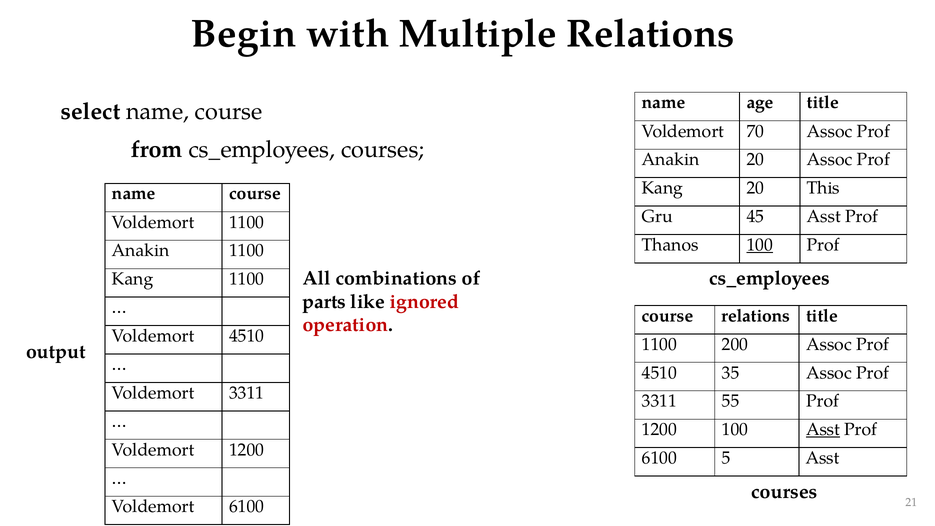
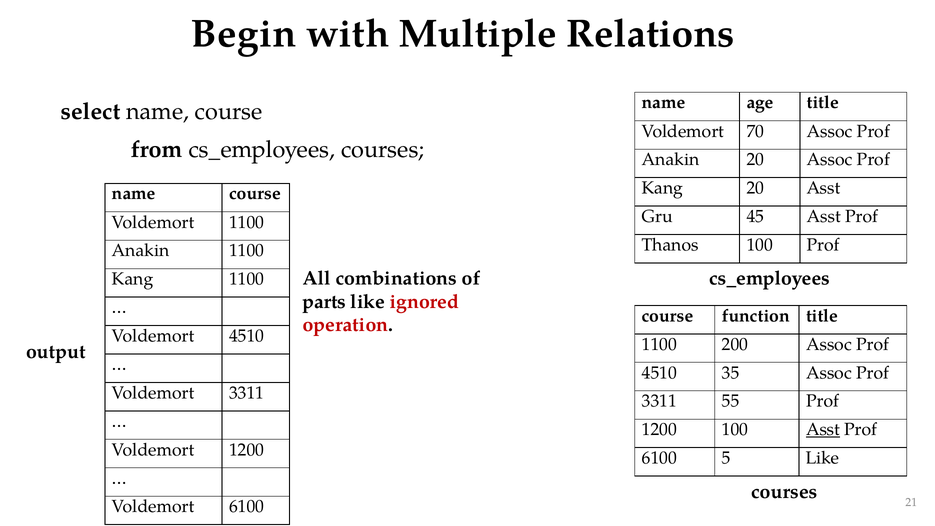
20 This: This -> Asst (823, 188)
100 underline: present -> none (760, 245)
course relations: relations -> function (756, 316)
5 Asst: Asst -> Like (823, 458)
